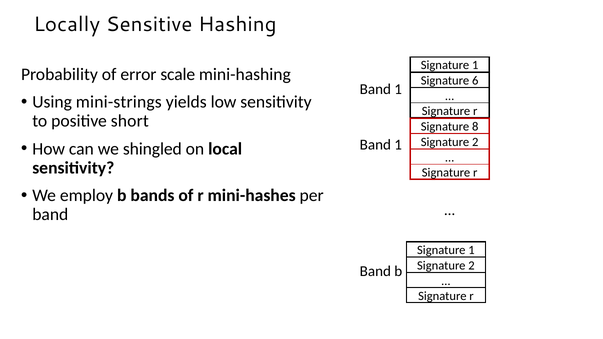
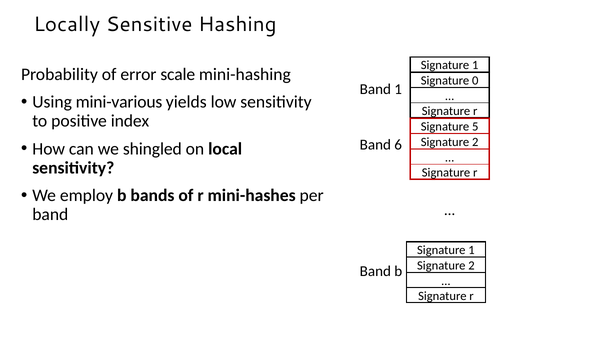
6: 6 -> 0 (475, 81)
mini-strings: mini-strings -> mini-various (119, 102)
short: short -> index (130, 121)
8: 8 -> 5 (475, 127)
1: 1 -> 6 (398, 145)
